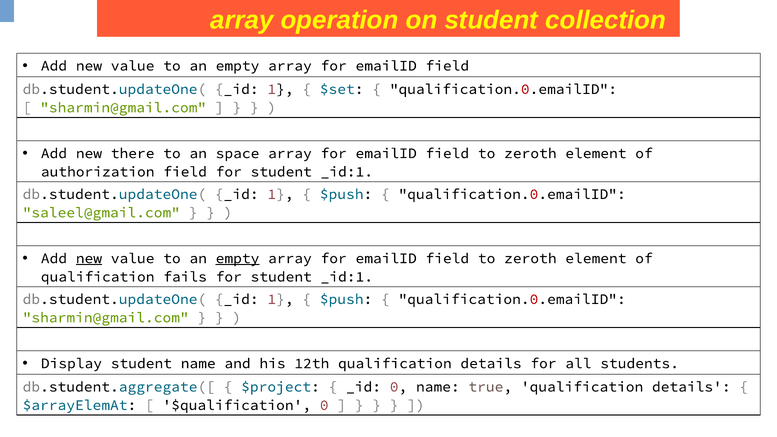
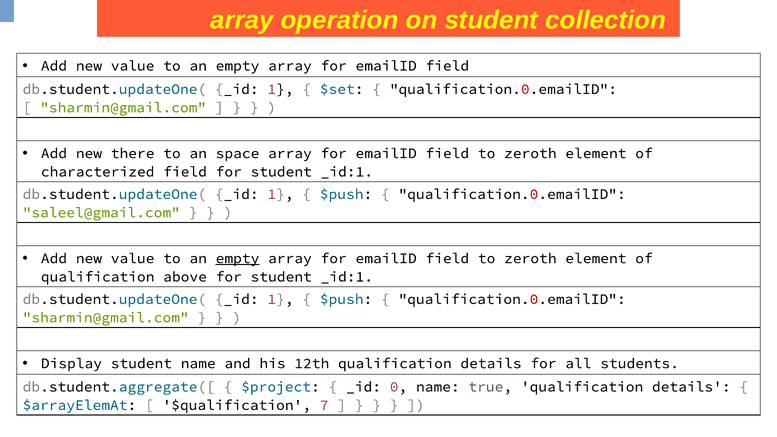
authorization: authorization -> characterized (98, 172)
new underline: present -> none (89, 258)
fails: fails -> above (185, 277)
$qualification 0: 0 -> 7 (324, 405)
